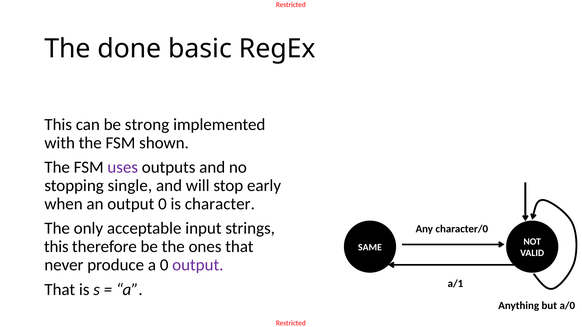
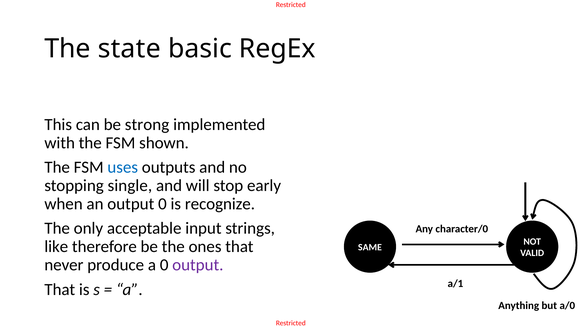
done: done -> state (129, 49)
uses colour: purple -> blue (123, 168)
character: character -> recognize (220, 204)
this: this -> like (56, 247)
